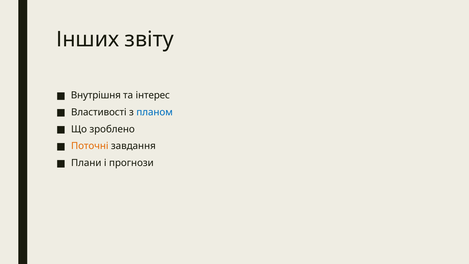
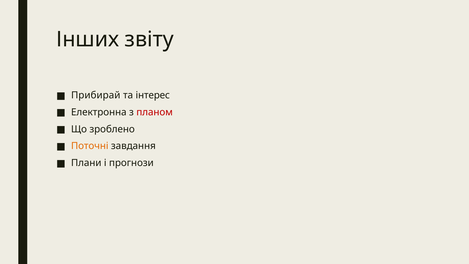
Внутрішня: Внутрішня -> Прибирай (96, 95)
Властивості: Властивості -> Електронна (99, 112)
планом colour: blue -> red (155, 112)
